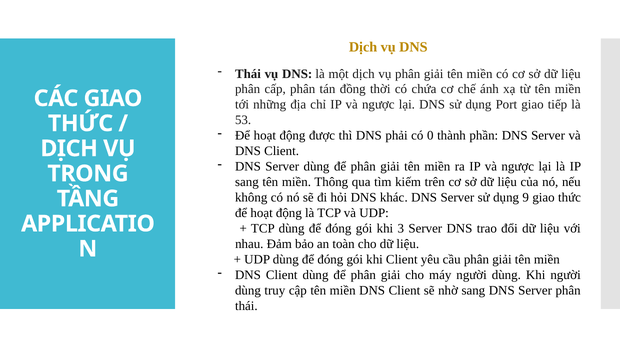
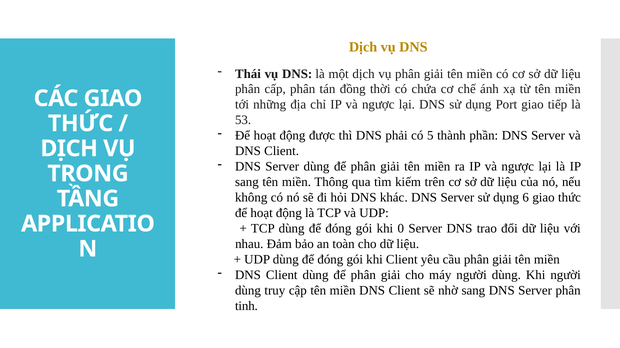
0: 0 -> 5 (430, 136)
9: 9 -> 6 (526, 198)
3: 3 -> 0 (401, 229)
thái: thái -> tinh (246, 306)
